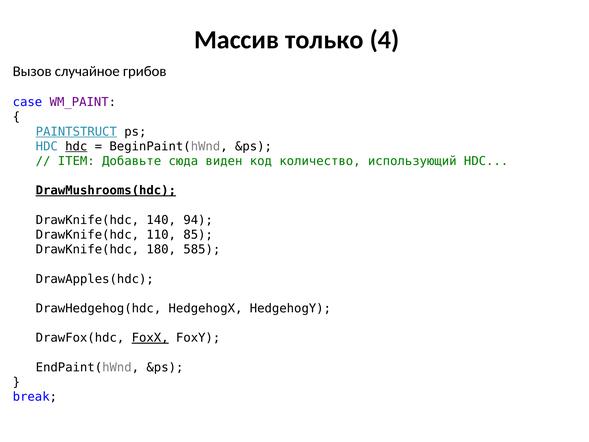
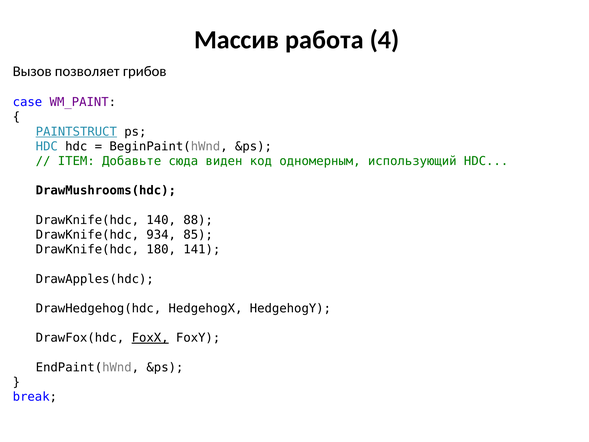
только: только -> работа (324, 40)
случайное: случайное -> позволяет (87, 71)
hdc underline: present -> none (76, 146)
количество: количество -> одномерным (320, 161)
DrawMushrooms(hdc underline: present -> none (106, 190)
94: 94 -> 88 (198, 220)
110: 110 -> 934 (161, 235)
585: 585 -> 141 (202, 249)
